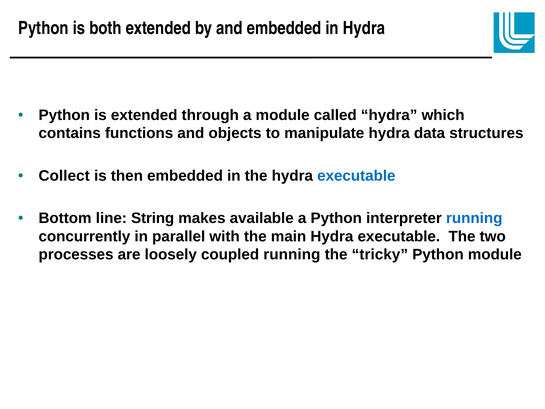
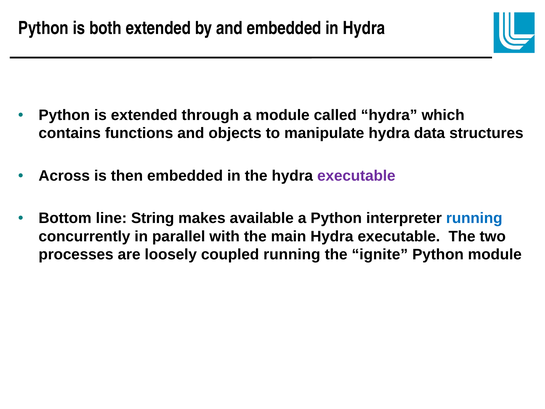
Collect: Collect -> Across (64, 176)
executable colour: blue -> purple (356, 176)
tricky: tricky -> ignite (380, 254)
